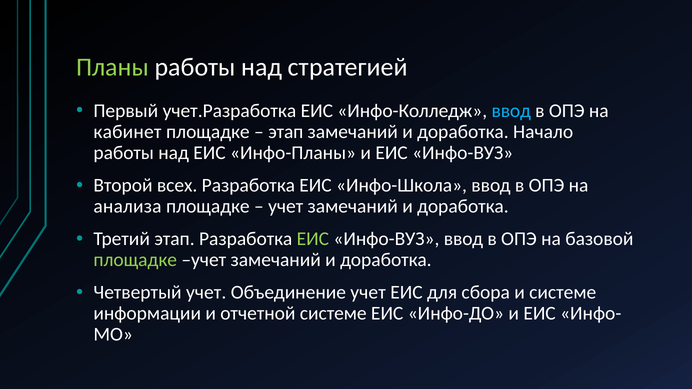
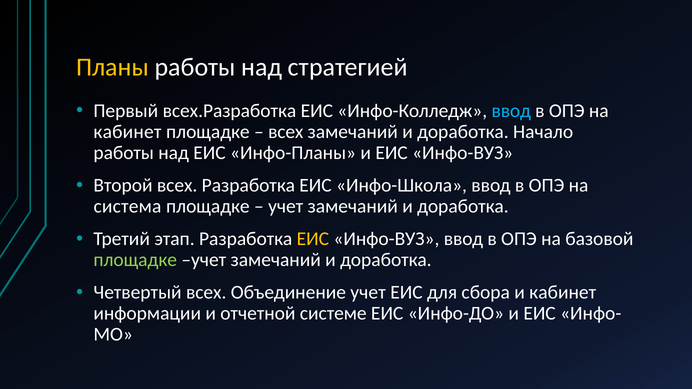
Планы colour: light green -> yellow (113, 67)
учет.Разработка: учет.Разработка -> всех.Разработка (229, 111)
этап: этап -> всех (286, 132)
анализа: анализа -> система (127, 206)
ЕИС colour: light green -> yellow (313, 239)
Четвертый учет: учет -> всех (206, 293)
и системе: системе -> кабинет (563, 293)
